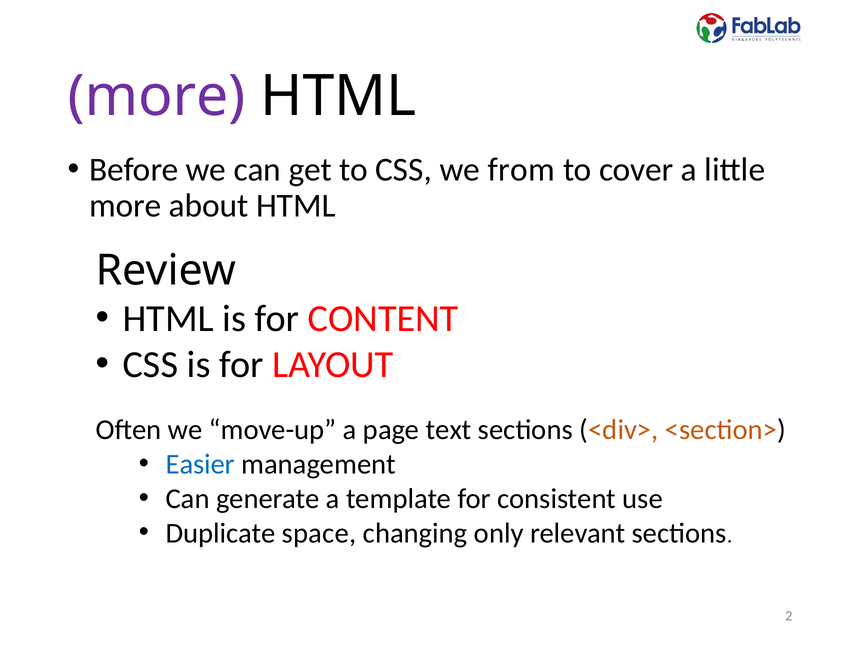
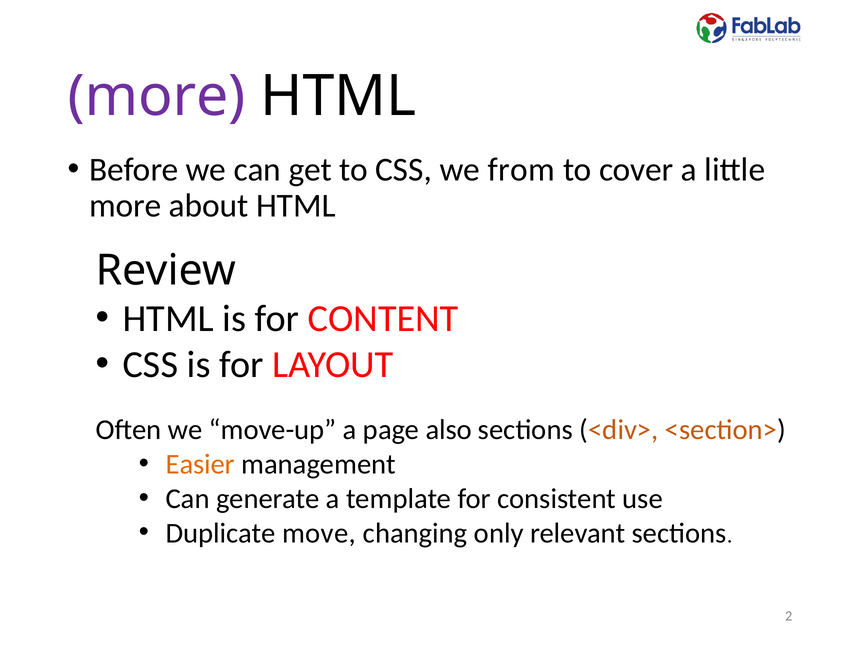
text: text -> also (449, 430)
Easier colour: blue -> orange (200, 464)
space: space -> move (319, 533)
